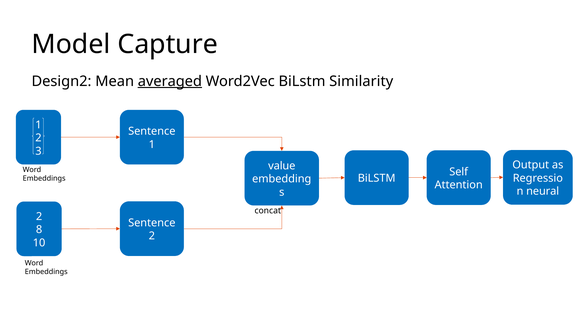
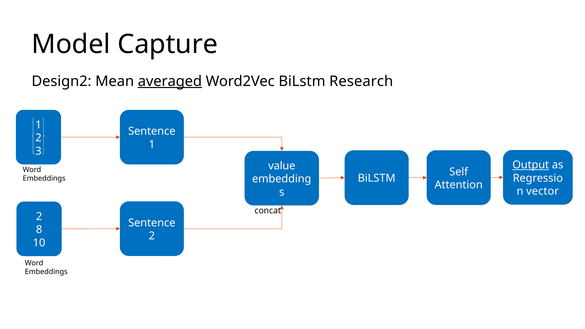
Similarity: Similarity -> Research (361, 81)
Output underline: none -> present (531, 165)
neural: neural -> vector (543, 191)
